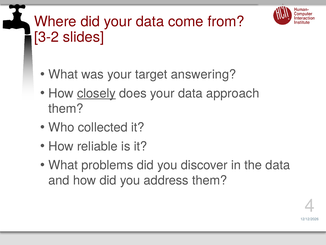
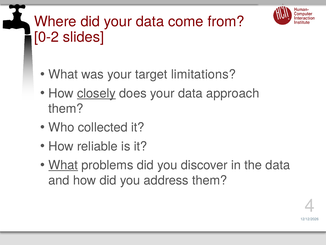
3-2: 3-2 -> 0-2 (46, 37)
answering: answering -> limitations (203, 74)
What underline: none -> present (63, 165)
